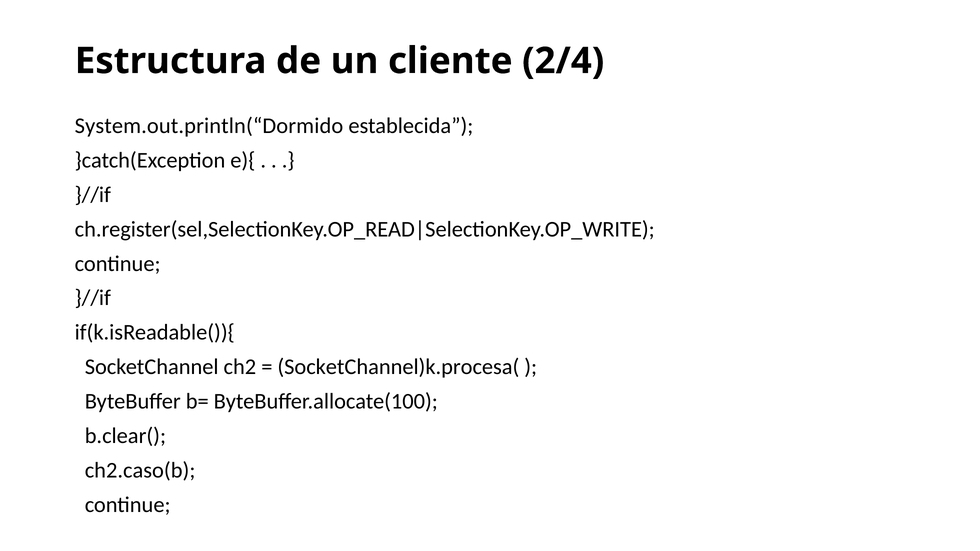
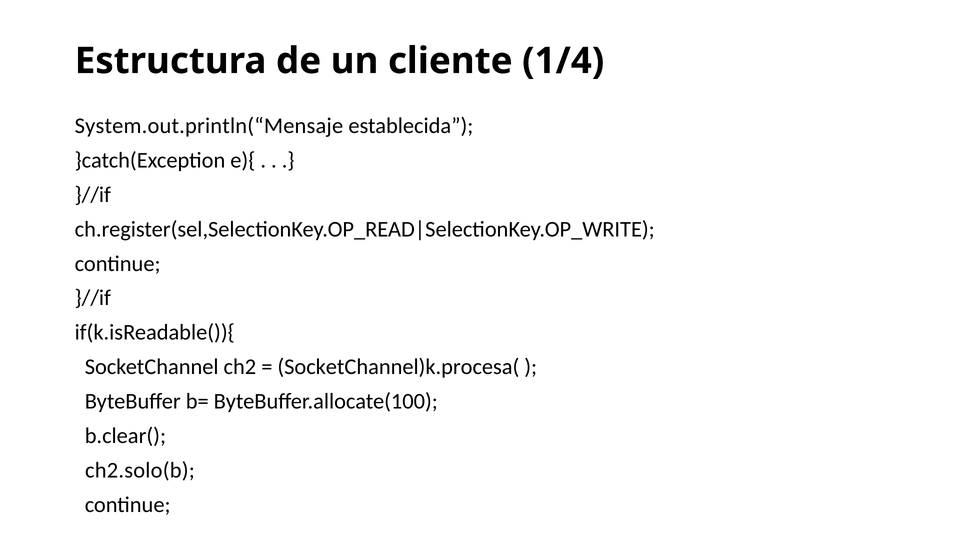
2/4: 2/4 -> 1/4 (563, 61)
System.out.println(“Dormido: System.out.println(“Dormido -> System.out.println(“Mensaje (209, 126)
ch2.caso(b: ch2.caso(b -> ch2.solo(b (140, 471)
